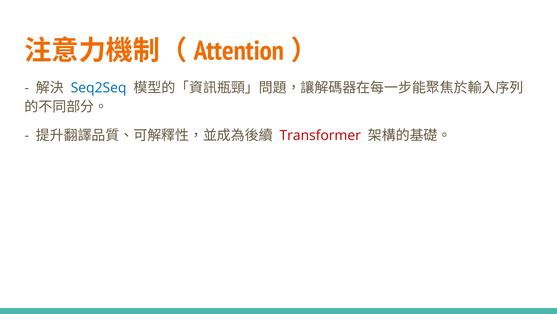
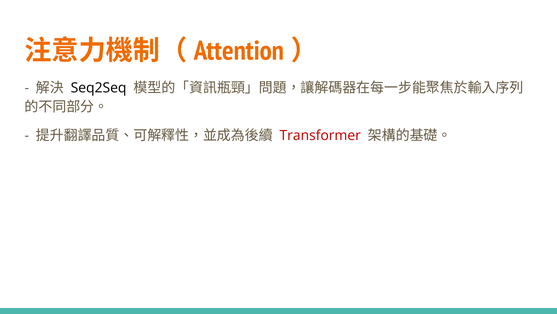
Seq2Seq colour: blue -> black (99, 88)
